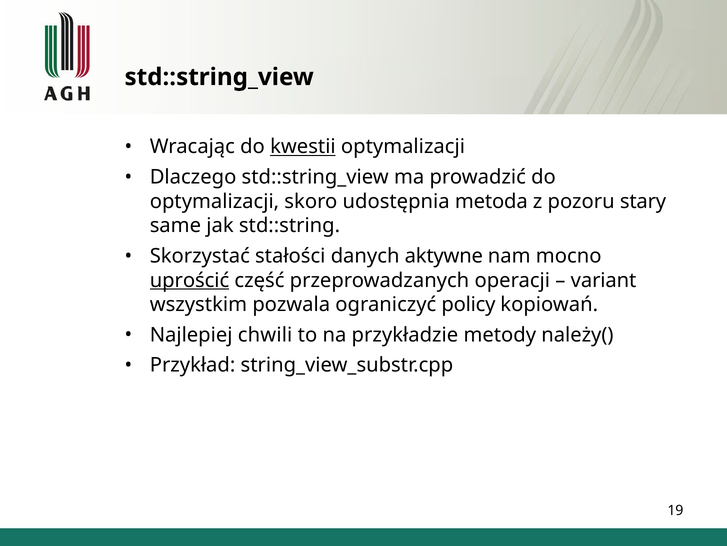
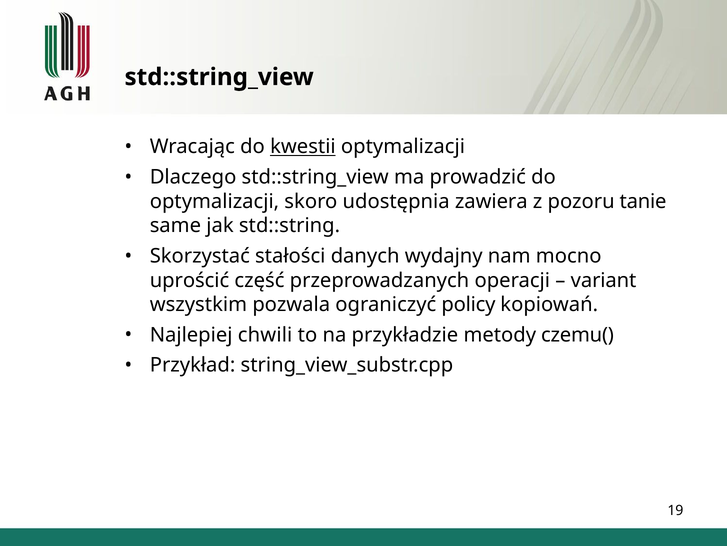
metoda: metoda -> zawiera (491, 201)
stary: stary -> tanie (643, 201)
aktywne: aktywne -> wydajny (444, 256)
uprościć underline: present -> none (189, 280)
należy(: należy( -> czemu( (577, 335)
